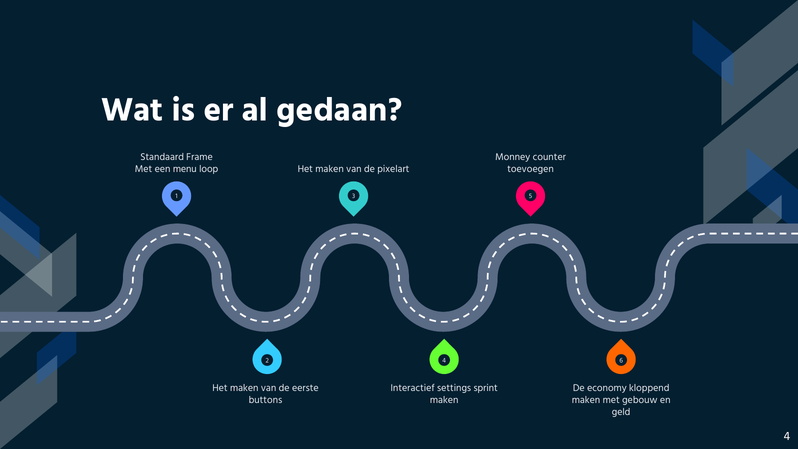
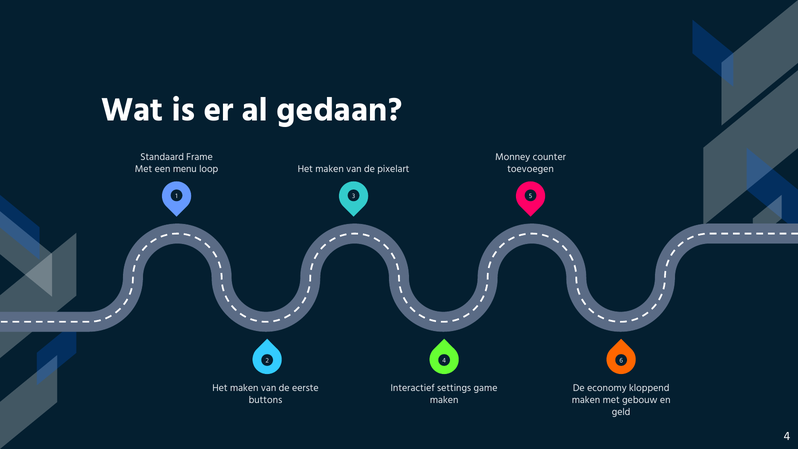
sprint: sprint -> game (486, 388)
